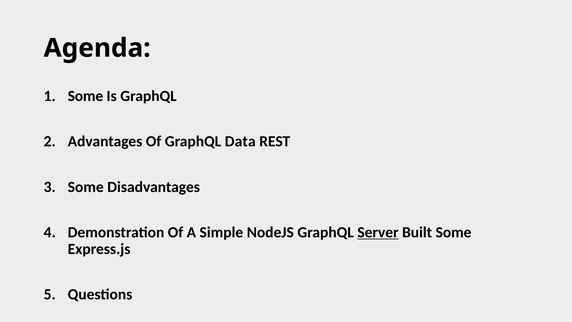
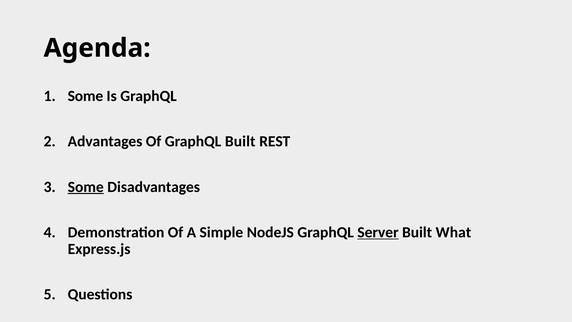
GraphQL Data: Data -> Built (240, 141)
Some underline: none -> present (86, 187)
Built Some: Some -> What (453, 232)
